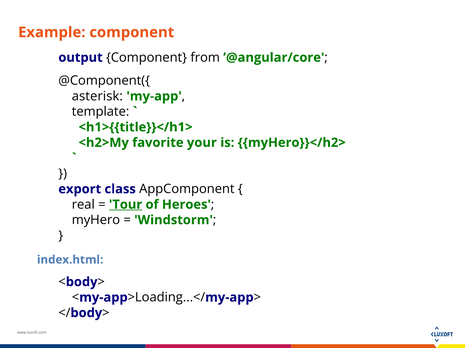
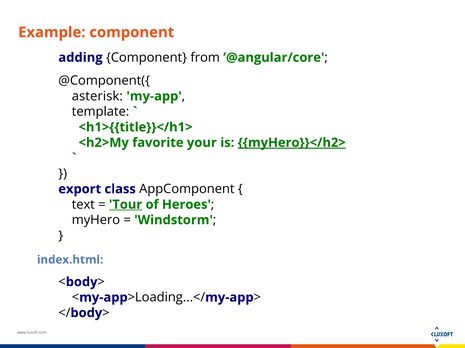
output: output -> adding (80, 58)
myHero}}</h2> underline: none -> present (292, 143)
real: real -> text (83, 205)
